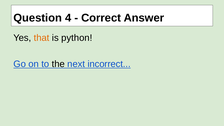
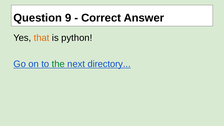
4: 4 -> 9 (68, 18)
the colour: black -> green (58, 64)
incorrect: incorrect -> directory (109, 64)
